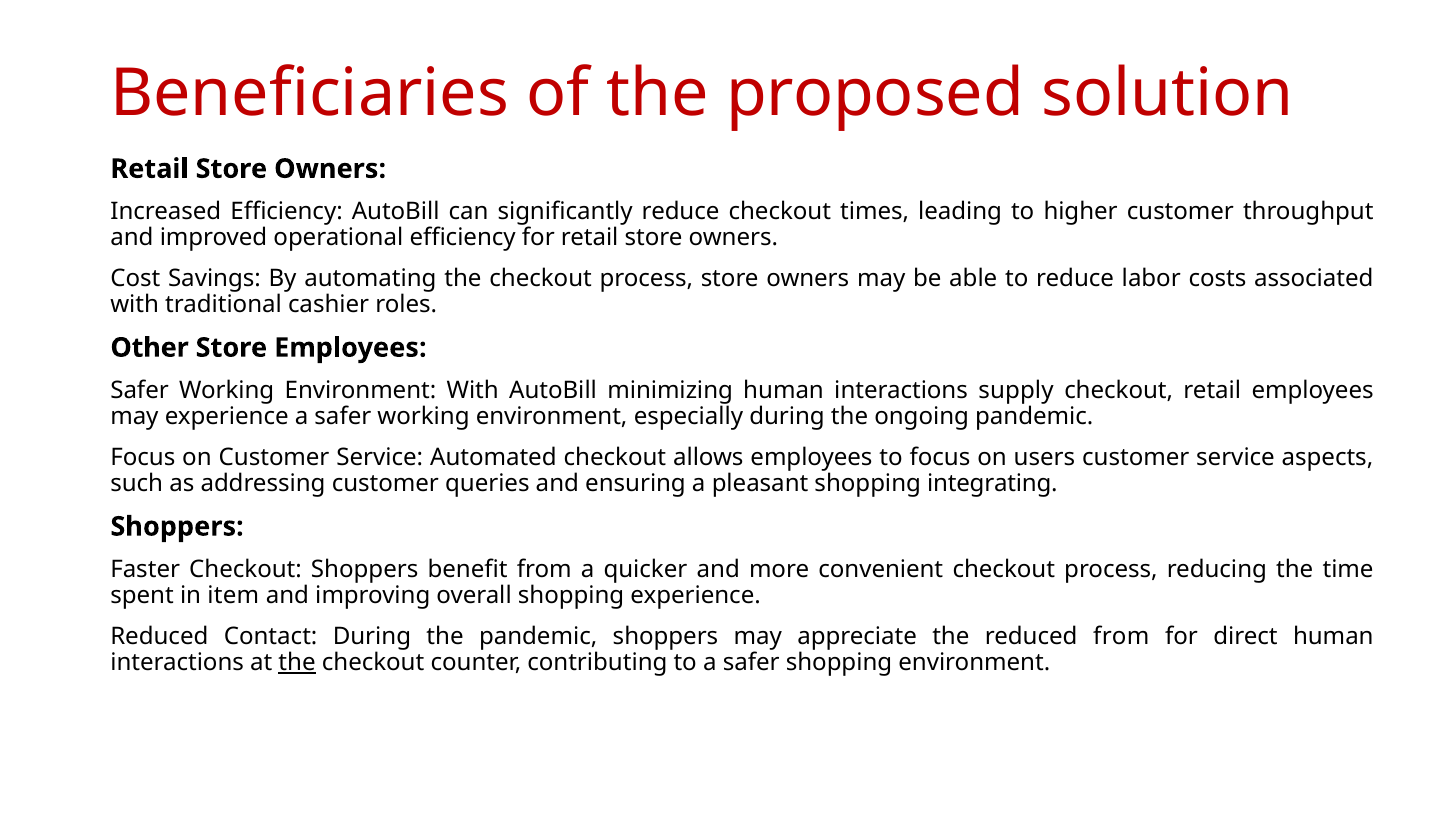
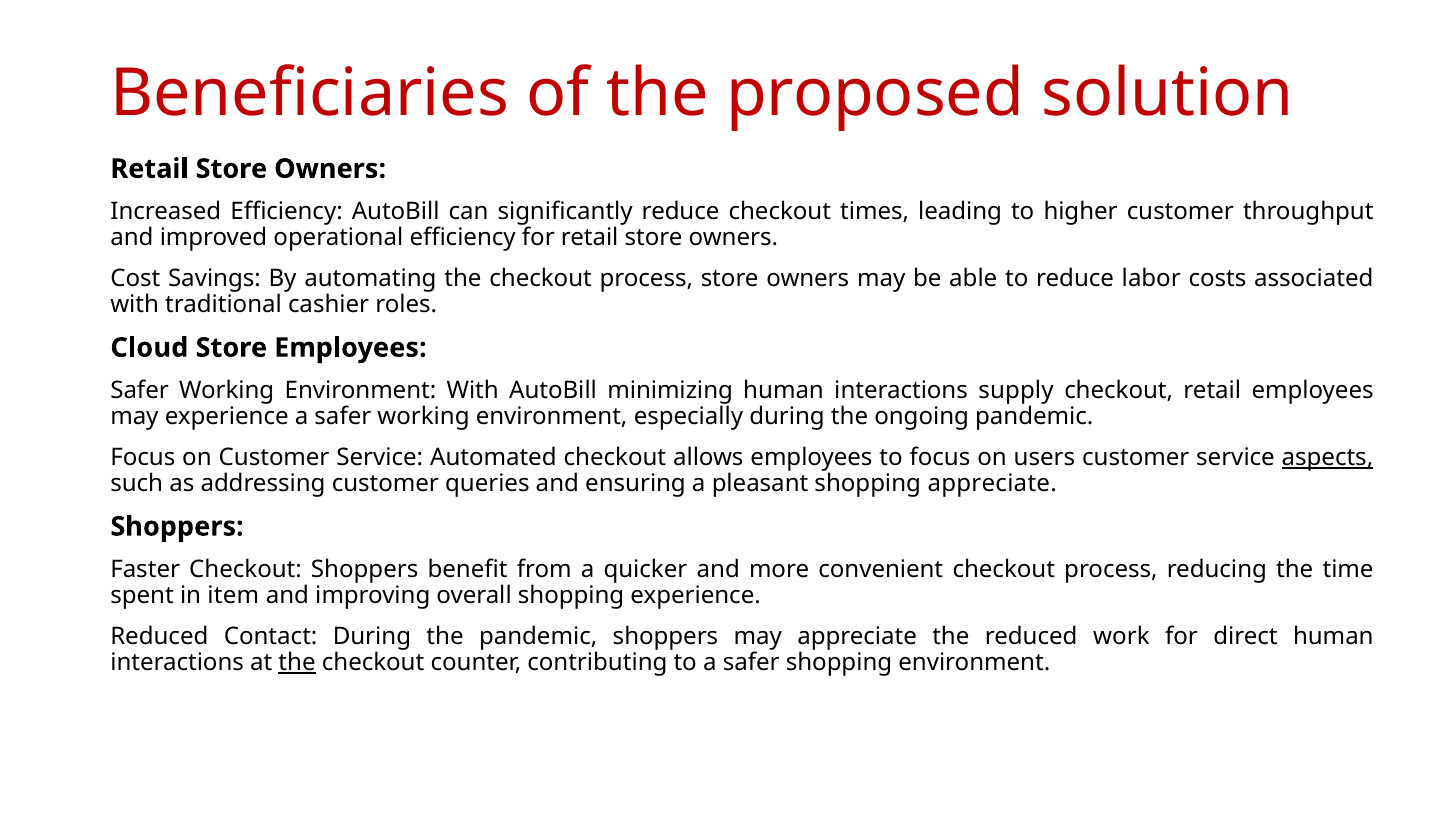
Other: Other -> Cloud (149, 348)
aspects underline: none -> present (1327, 457)
shopping integrating: integrating -> appreciate (992, 484)
reduced from: from -> work (1121, 636)
